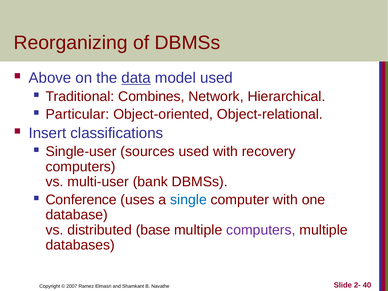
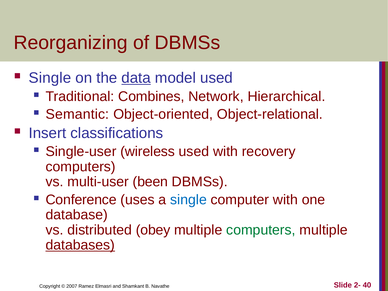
Above: Above -> Single (50, 78)
Particular: Particular -> Semantic (77, 114)
sources: sources -> wireless (148, 152)
bank: bank -> been (150, 182)
base: base -> obey (153, 230)
computers colour: purple -> green (261, 230)
databases underline: none -> present (80, 245)
